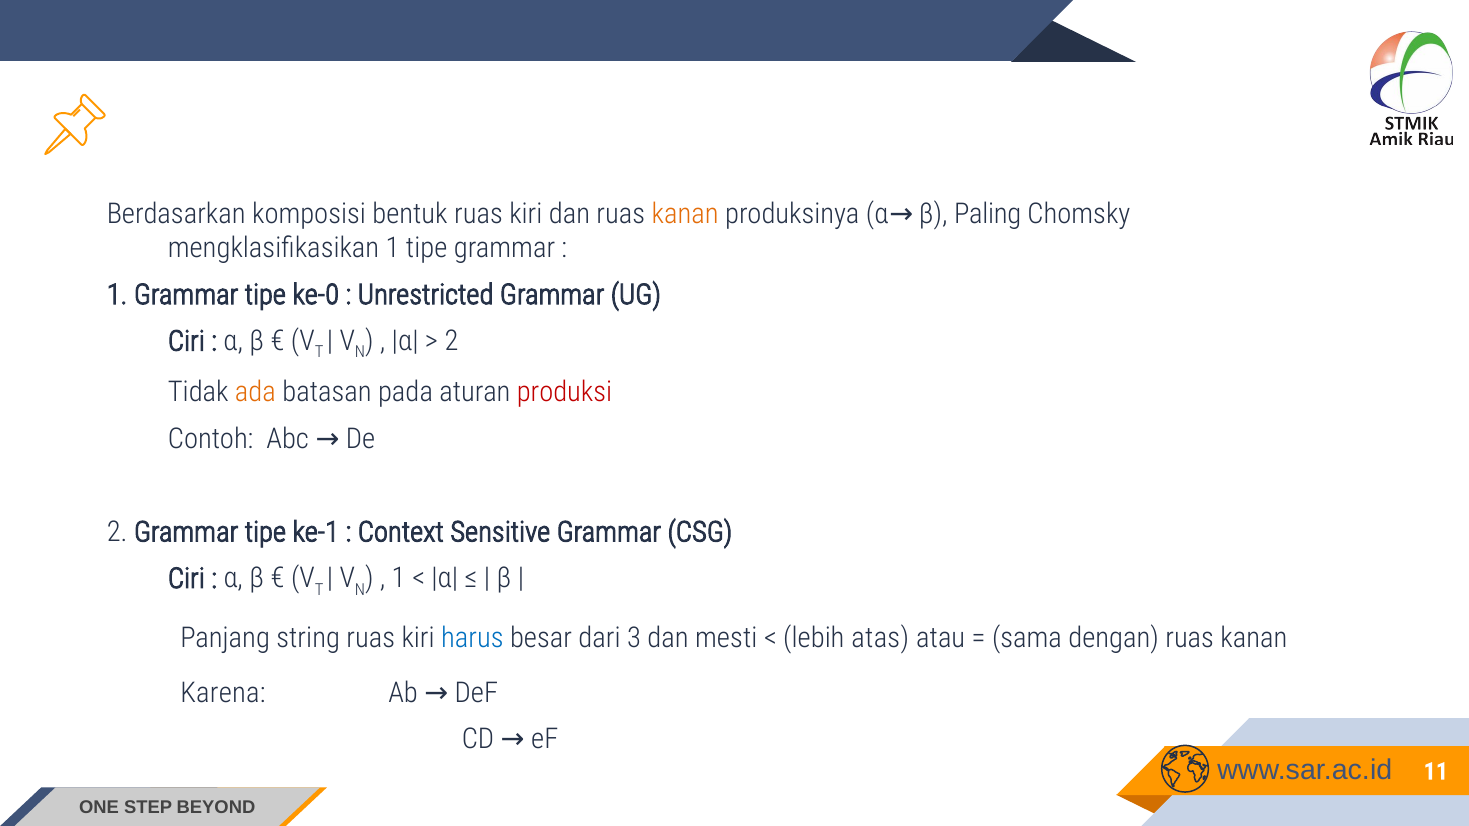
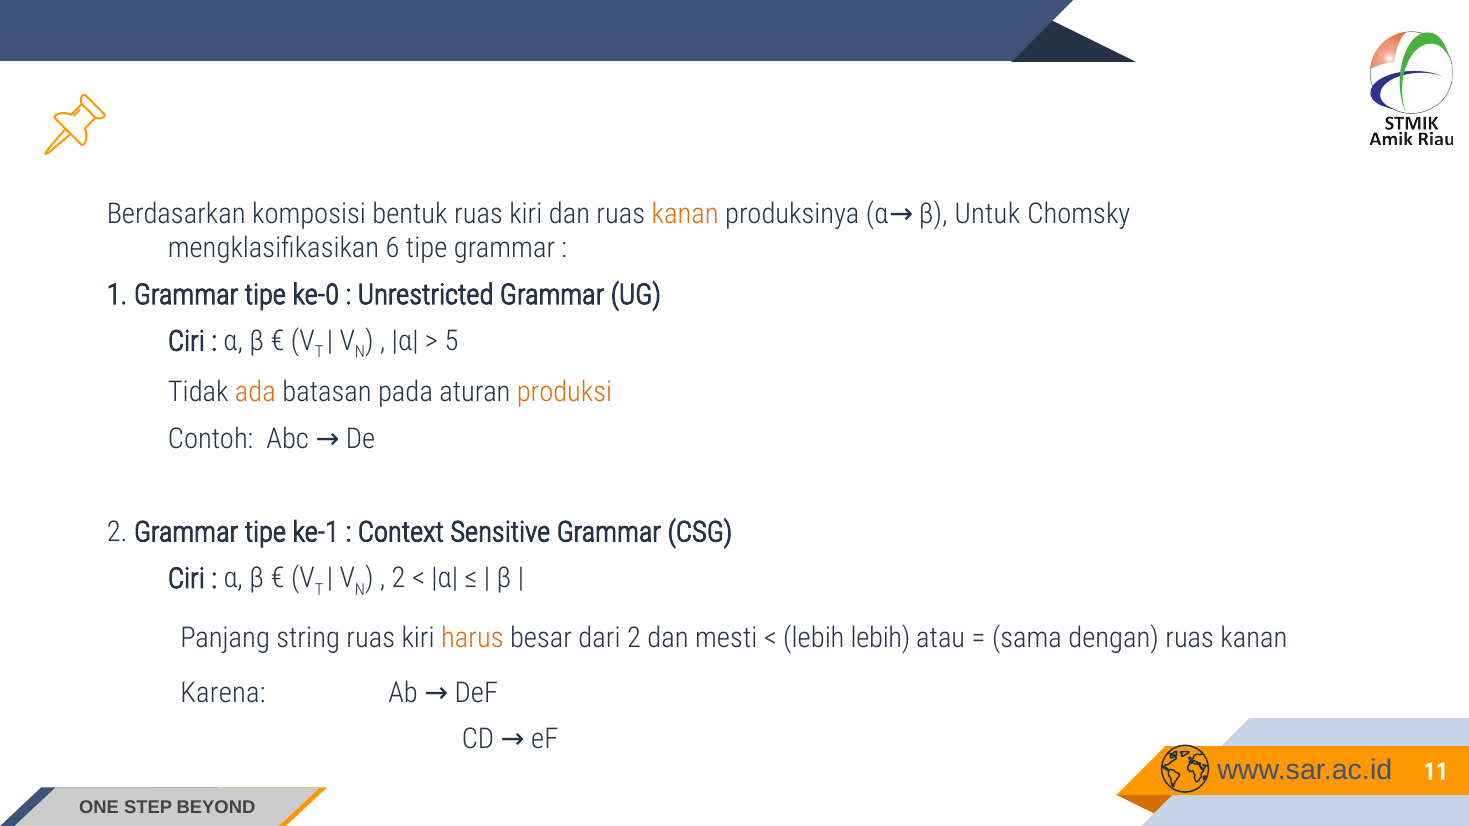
Paling: Paling -> Untuk (987, 214)
mengklasifikasikan 1: 1 -> 6 (393, 248)
2: 2 -> 5 (452, 341)
produksi colour: red -> orange (564, 393)
1: 1 -> 2 (399, 579)
harus colour: blue -> orange (472, 638)
dari 3: 3 -> 2 (634, 638)
lebih atas: atas -> lebih (880, 638)
